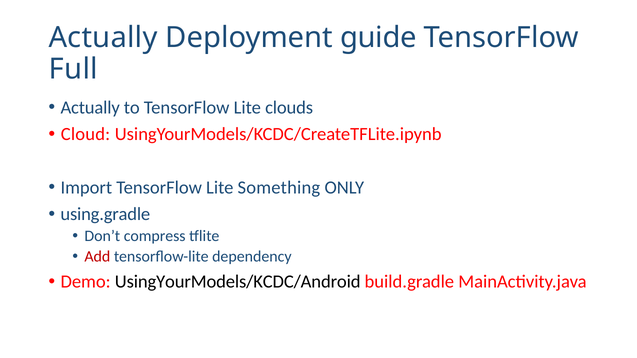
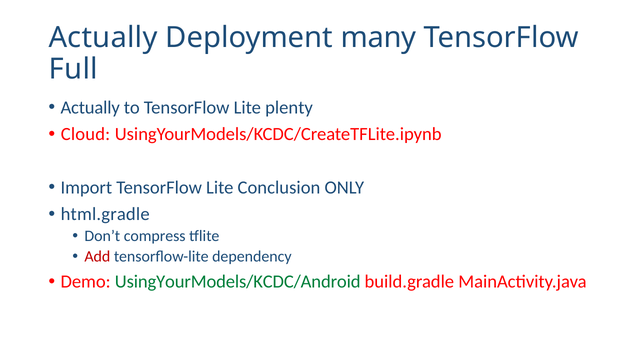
guide: guide -> many (378, 38)
clouds: clouds -> plenty (289, 108)
Something: Something -> Conclusion (279, 188)
using.gradle: using.gradle -> html.gradle (105, 214)
UsingYourModels/KCDC/Android colour: black -> green (238, 282)
